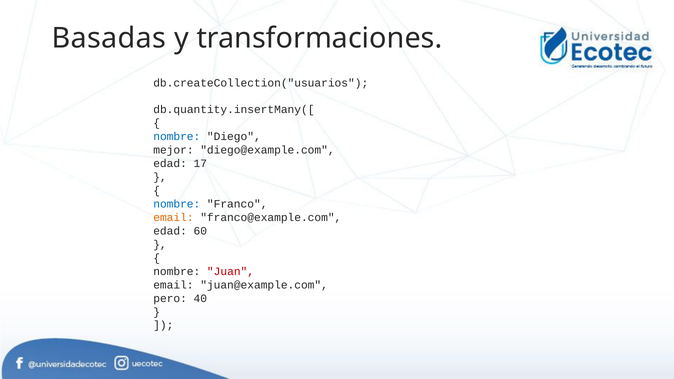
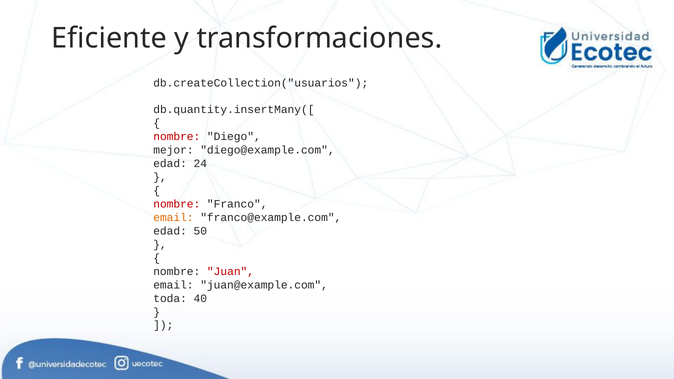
Basadas: Basadas -> Eficiente (109, 38)
nombre colour: blue -> red (177, 137)
17: 17 -> 24 (200, 164)
nombre colour: blue -> red (177, 204)
60: 60 -> 50 (200, 231)
pero: pero -> toda (170, 298)
